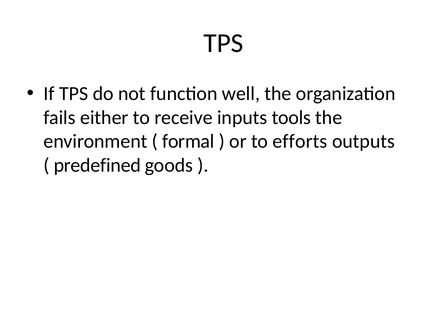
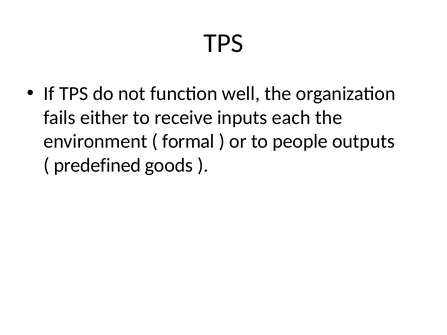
tools: tools -> each (291, 118)
efforts: efforts -> people (300, 141)
